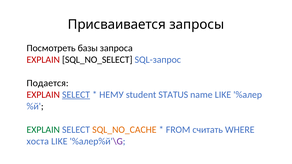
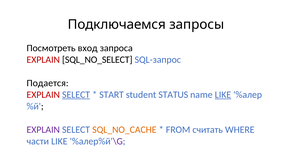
Присваивается: Присваивается -> Подключаемся (117, 25)
базы: базы -> вход (88, 48)
НЕМУ: НЕМУ -> START (112, 95)
LIKE underline: none -> present (223, 95)
EXPLAIN colour: green -> purple (43, 130)
хоста: хоста -> части (38, 142)
